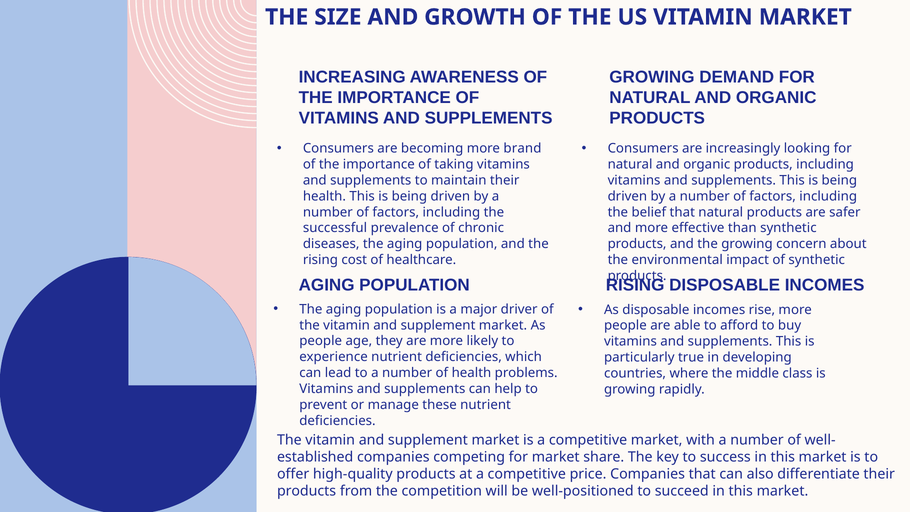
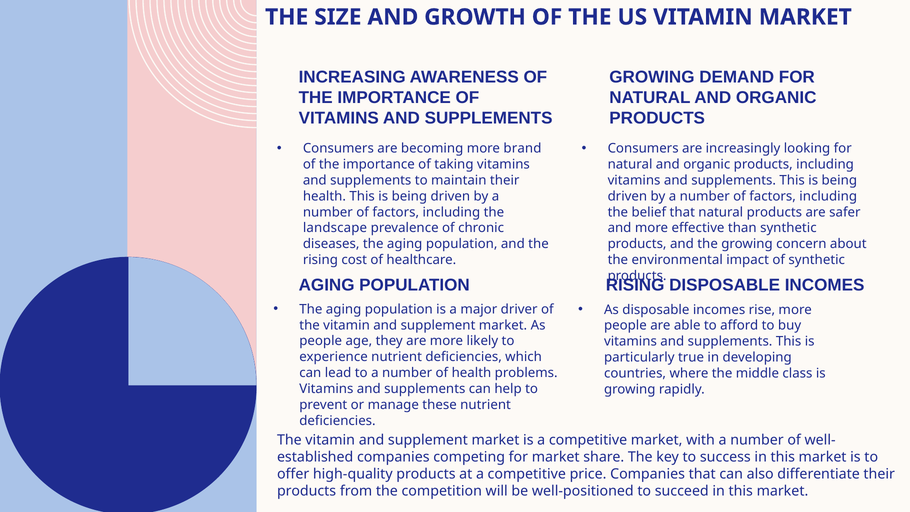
successful: successful -> landscape (335, 228)
